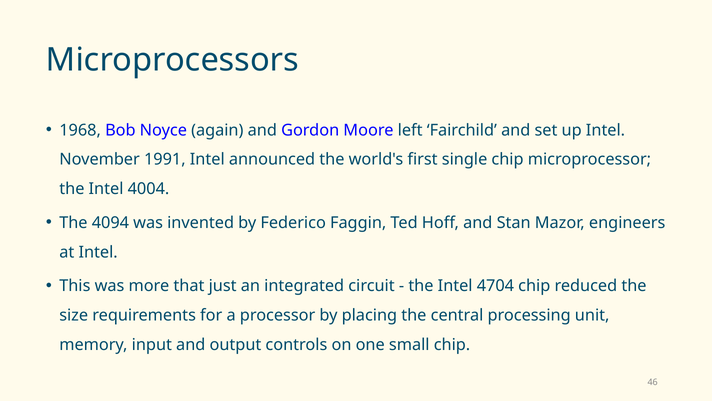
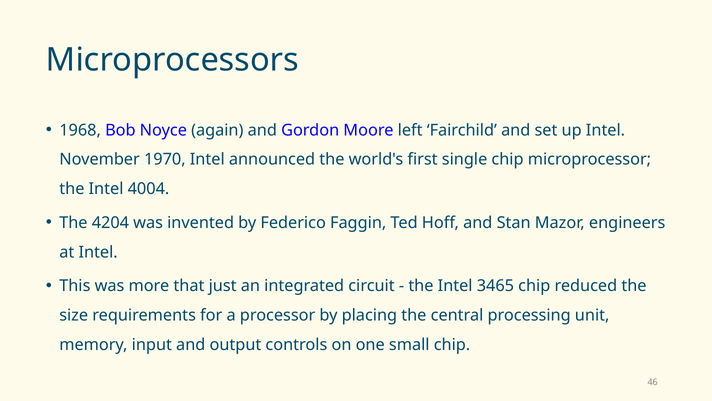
1991: 1991 -> 1970 (165, 159)
4094: 4094 -> 4204 (110, 222)
4704: 4704 -> 3465 (495, 286)
